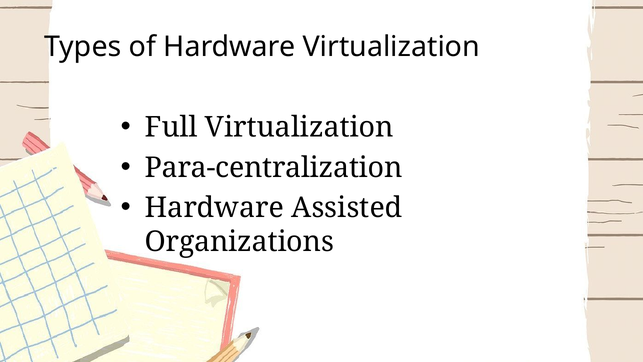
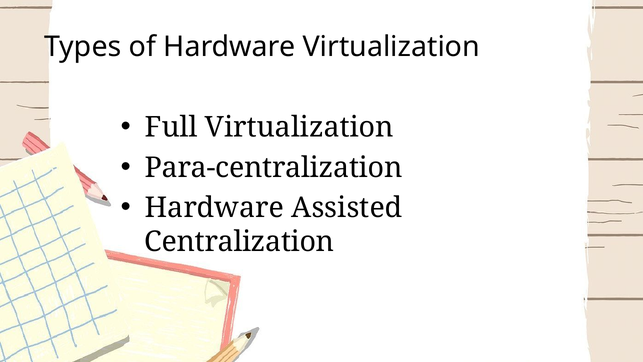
Organizations: Organizations -> Centralization (239, 242)
